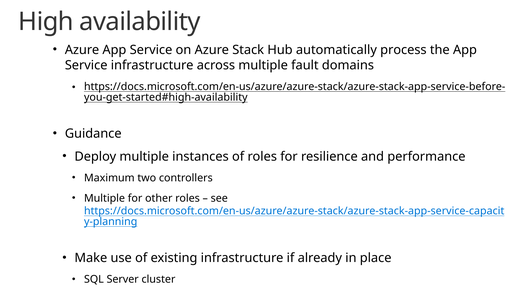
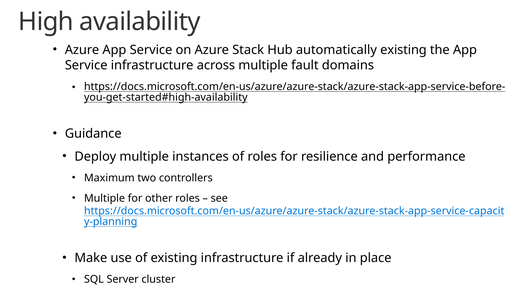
automatically process: process -> existing (403, 50)
